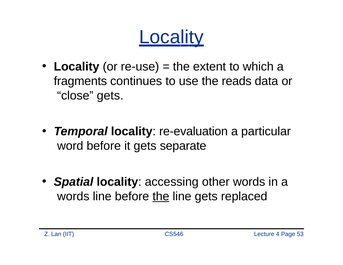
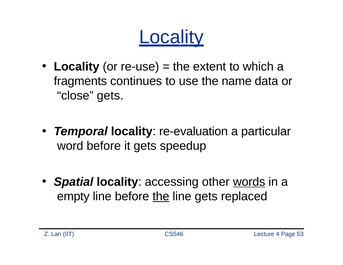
reads: reads -> name (237, 81)
separate: separate -> speedup (183, 146)
words underline: none -> present (249, 182)
words: words -> empty (73, 196)
